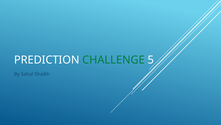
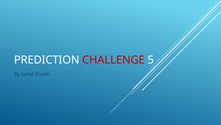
CHALLENGE colour: green -> red (114, 60)
